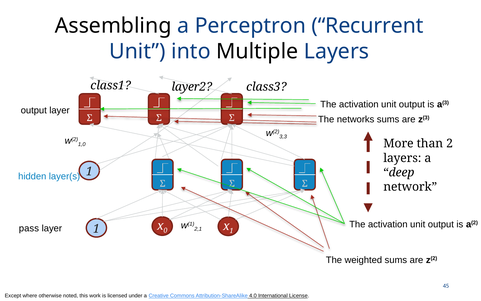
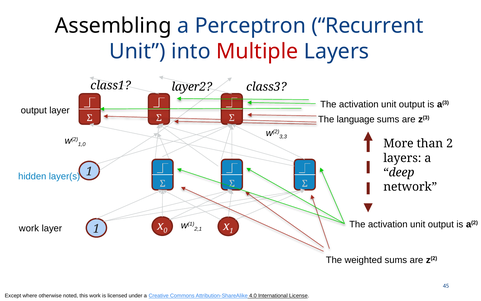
Multiple colour: black -> red (257, 51)
networks: networks -> language (356, 119)
pass: pass -> work (29, 228)
